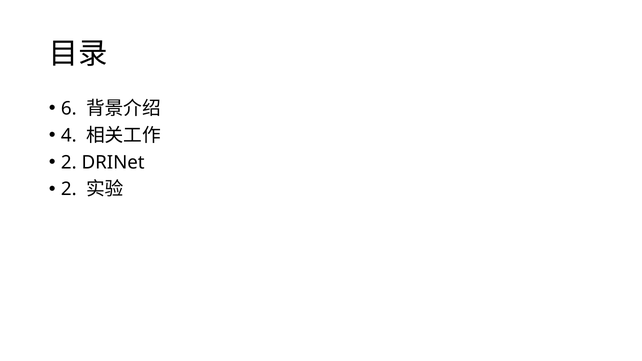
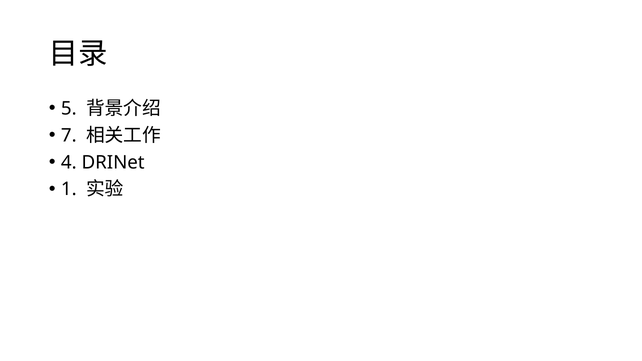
6: 6 -> 5 (69, 109)
4: 4 -> 7 (69, 135)
2: 2 -> 4 (69, 162)
2: 2 -> 1 (69, 189)
